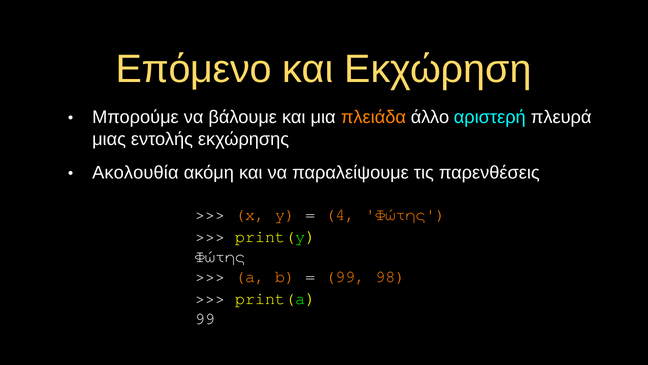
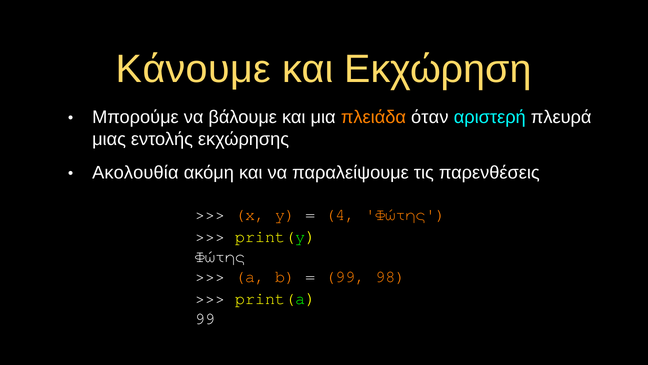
Επόμενο: Επόμενο -> Κάνουμε (193, 69)
άλλο: άλλο -> όταν (430, 117)
